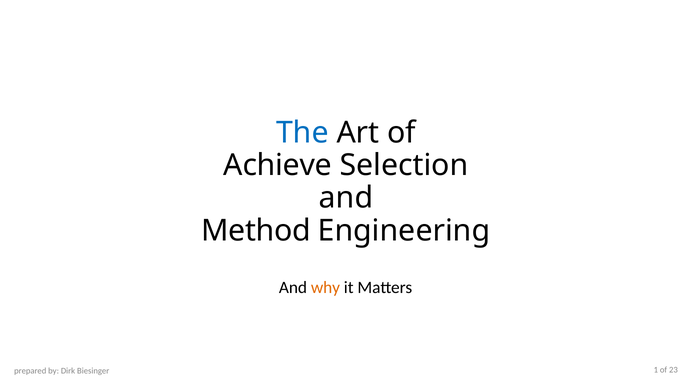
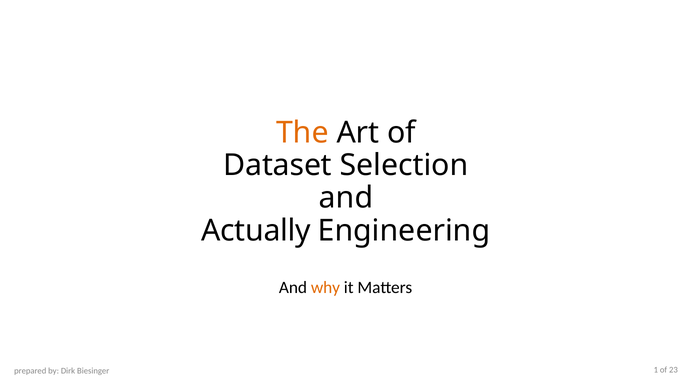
The colour: blue -> orange (302, 133)
Achieve: Achieve -> Dataset (278, 165)
Method: Method -> Actually (256, 231)
